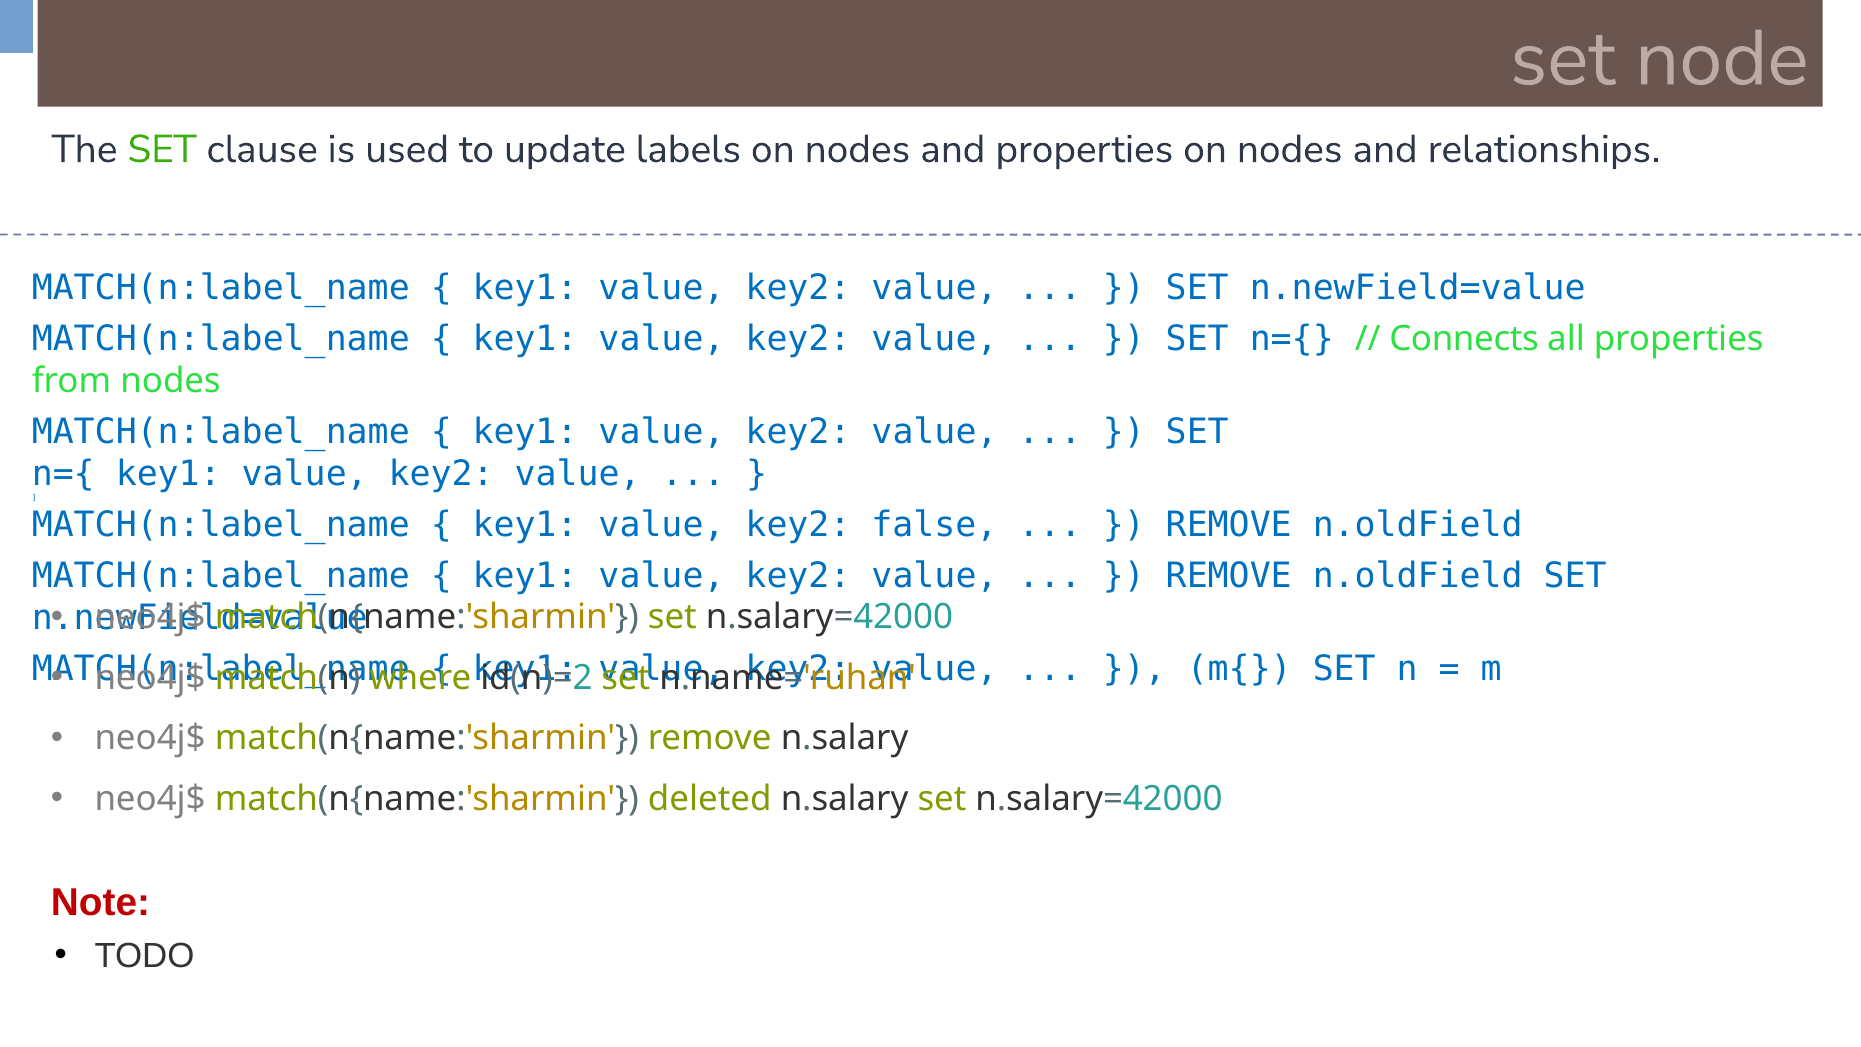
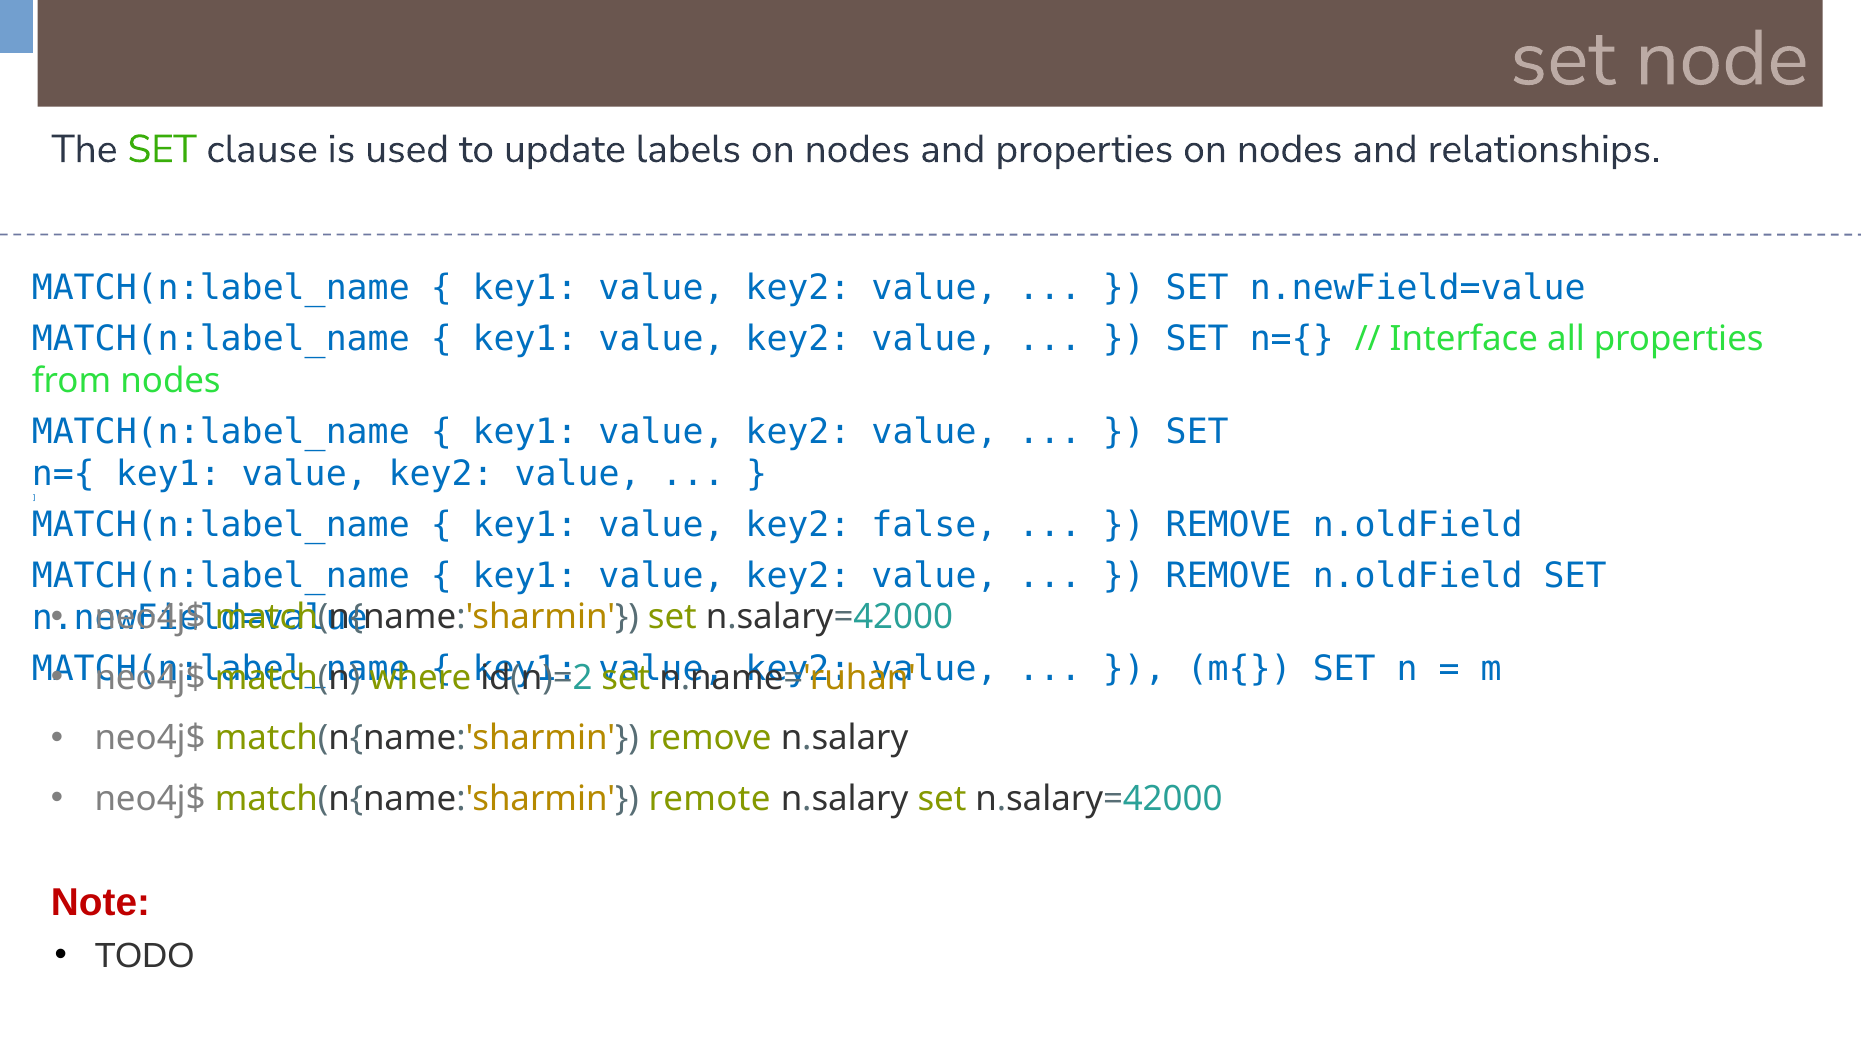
Connects: Connects -> Interface (1464, 339)
deleted: deleted -> remote (710, 799)
